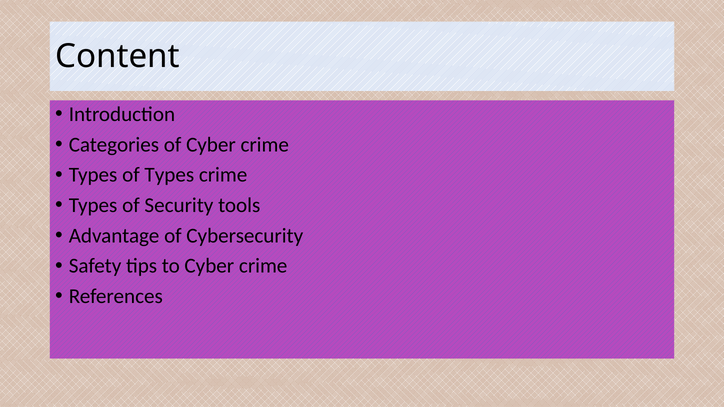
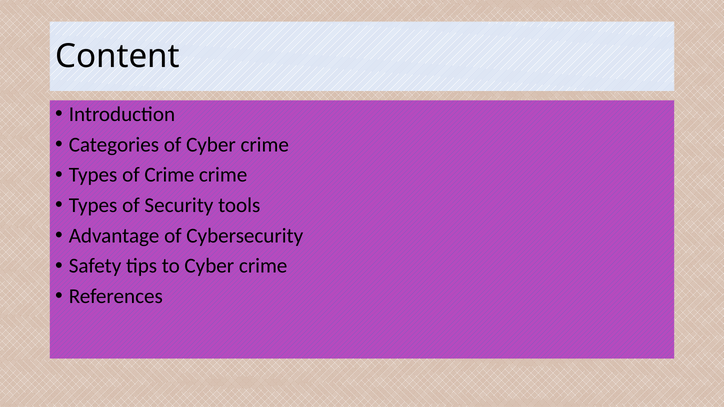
of Types: Types -> Crime (169, 175)
